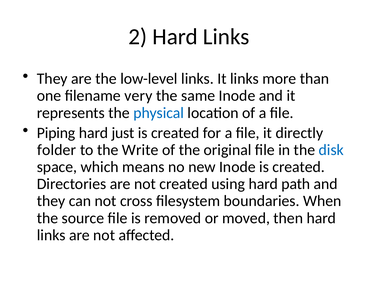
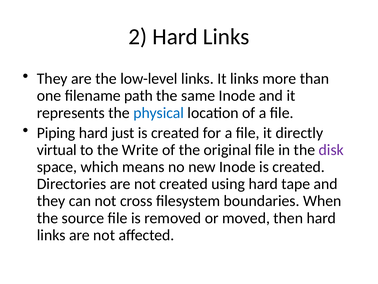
very: very -> path (139, 96)
folder: folder -> virtual (57, 150)
disk colour: blue -> purple (331, 150)
path: path -> tape (296, 184)
